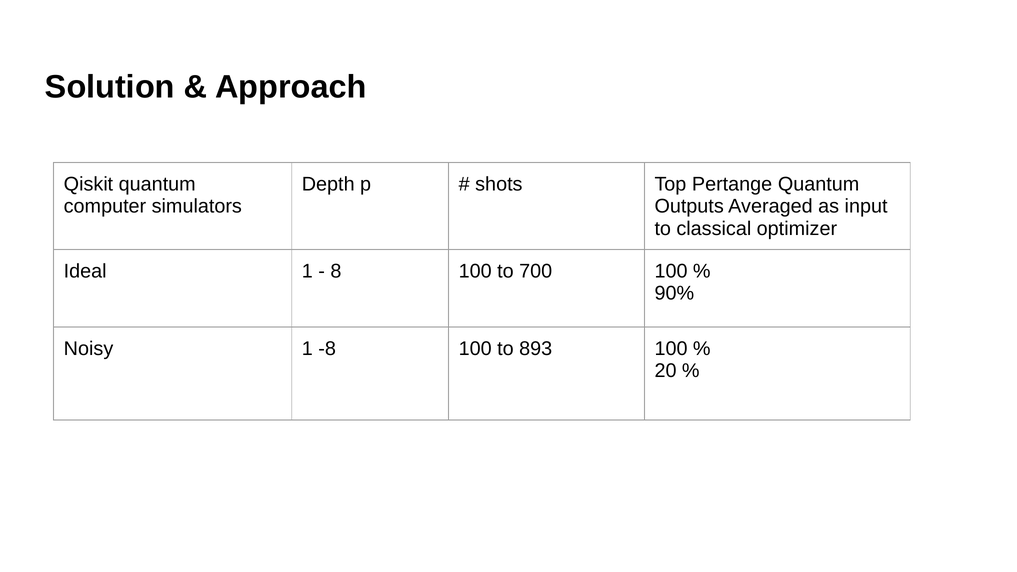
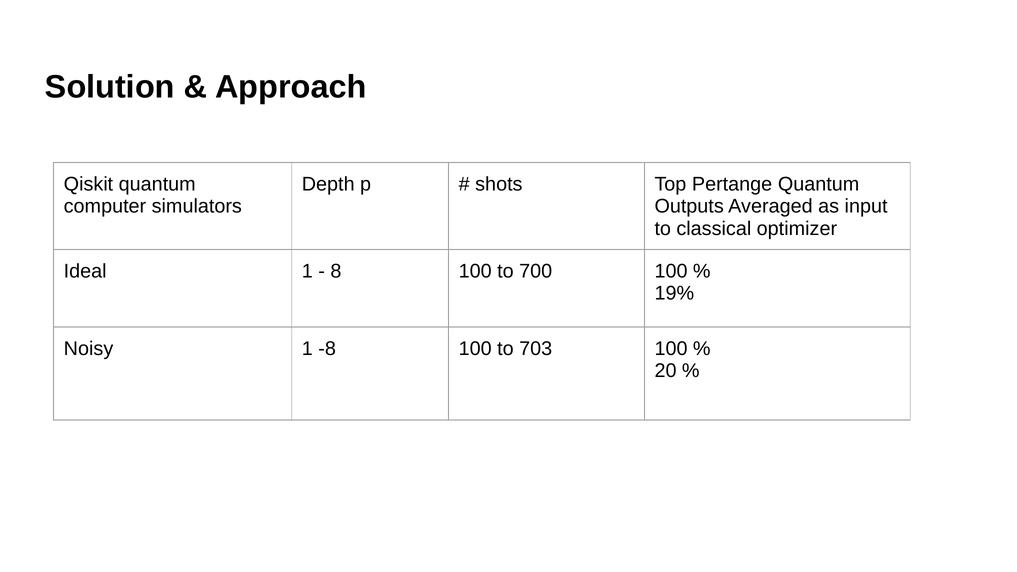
90%: 90% -> 19% (674, 293)
893: 893 -> 703 (536, 349)
